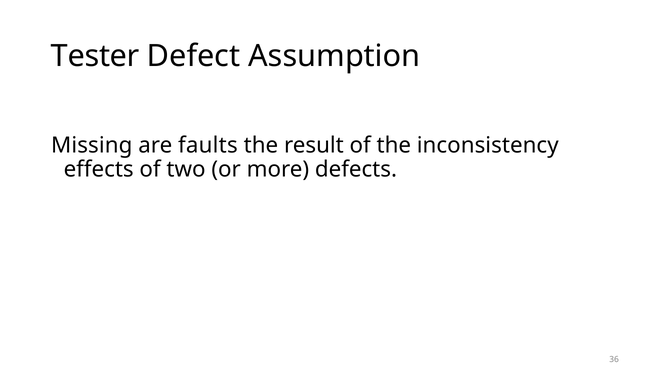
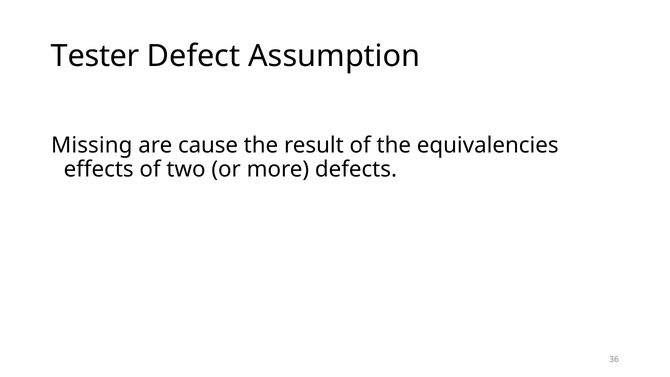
faults: faults -> cause (208, 145)
inconsistency: inconsistency -> equivalencies (488, 145)
